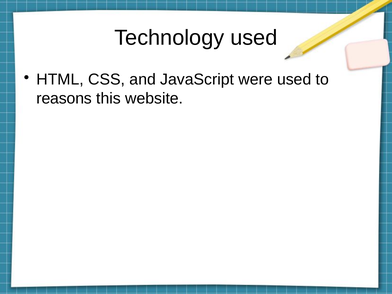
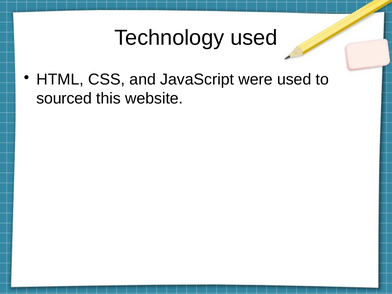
reasons: reasons -> sourced (64, 98)
